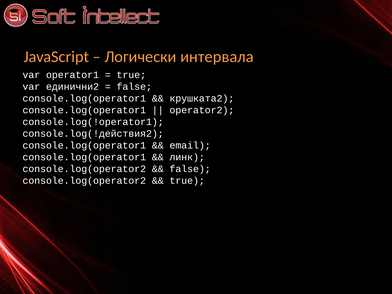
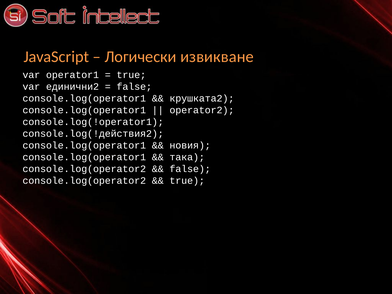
интервала: интервала -> извикване (217, 57)
email: email -> новия (190, 145)
линк: линк -> така (187, 157)
